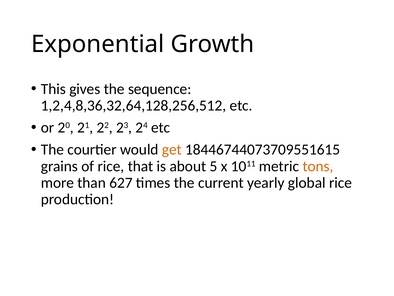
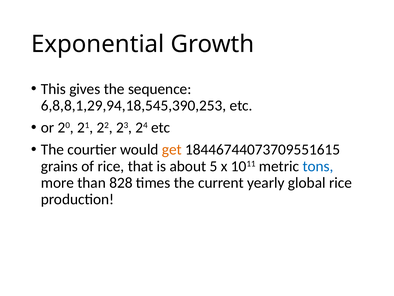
1,2,4,8,36,32,64,128,256,512: 1,2,4,8,36,32,64,128,256,512 -> 6,8,8,1,29,94,18,545,390,253 (134, 105)
tons colour: orange -> blue (318, 166)
627: 627 -> 828 (121, 183)
